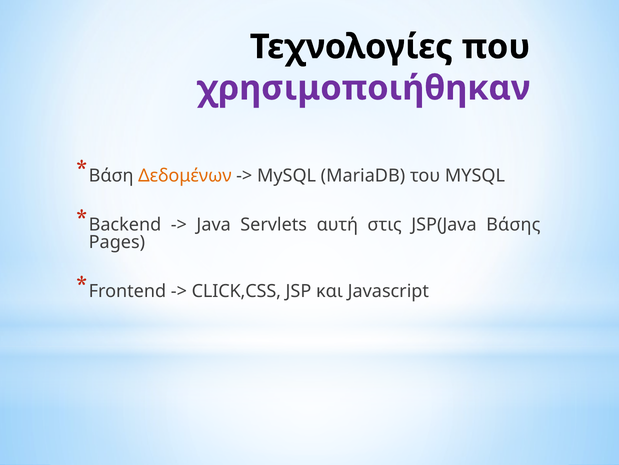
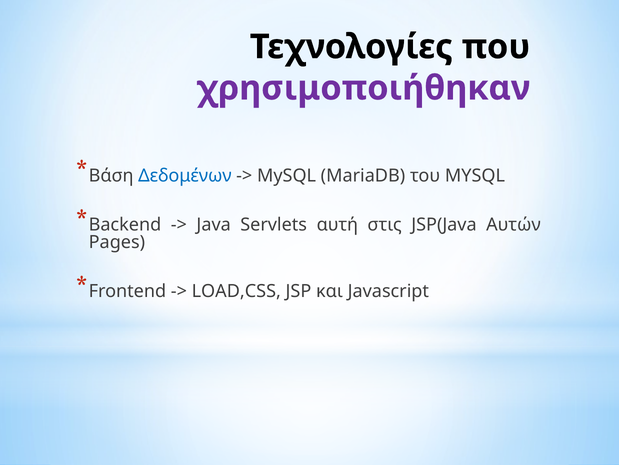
Δεδομένων colour: orange -> blue (185, 175)
Βάσης: Βάσης -> Αυτών (513, 224)
CLICK,CSS: CLICK,CSS -> LOAD,CSS (236, 291)
